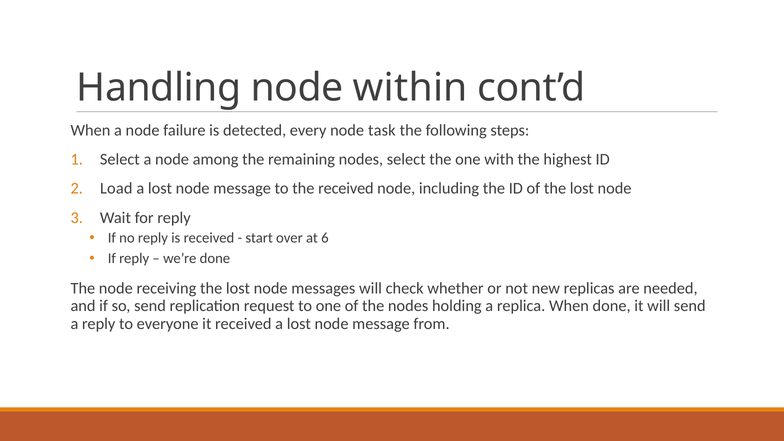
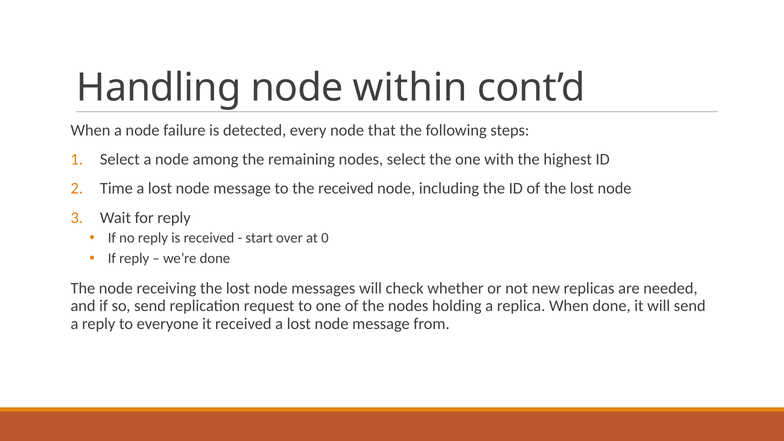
task: task -> that (382, 130)
Load: Load -> Time (116, 189)
6: 6 -> 0 (325, 238)
